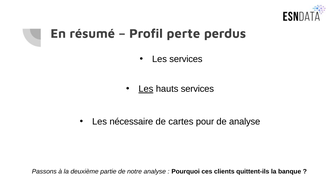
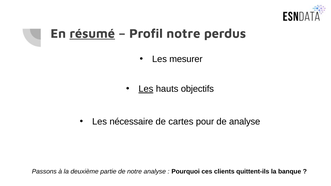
résumé underline: none -> present (92, 34)
Profil perte: perte -> notre (183, 34)
Les services: services -> mesurer (186, 59)
hauts services: services -> objectifs (197, 89)
